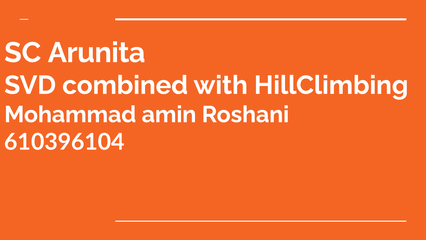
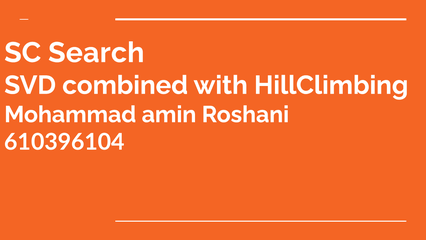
Arunita: Arunita -> Search (96, 53)
